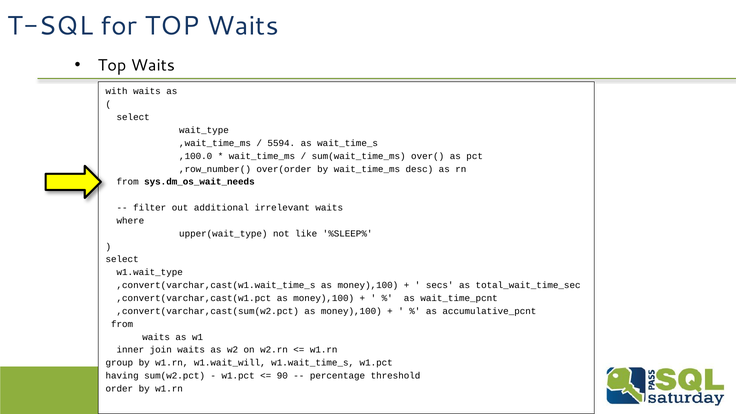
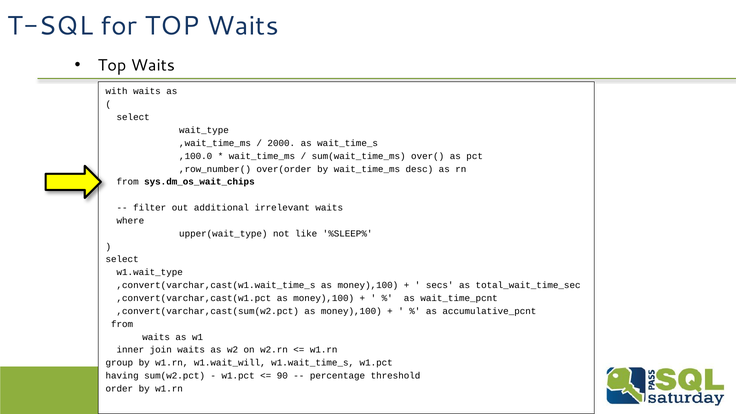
5594: 5594 -> 2000 (281, 143)
sys.dm_os_wait_needs: sys.dm_os_wait_needs -> sys.dm_os_wait_chips (199, 182)
